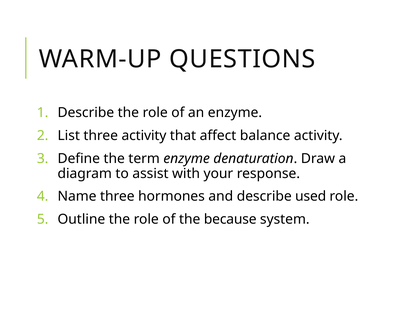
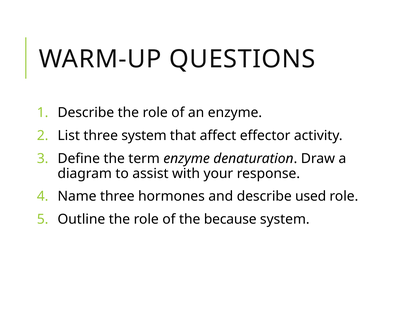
three activity: activity -> system (144, 136)
balance: balance -> effector (265, 136)
